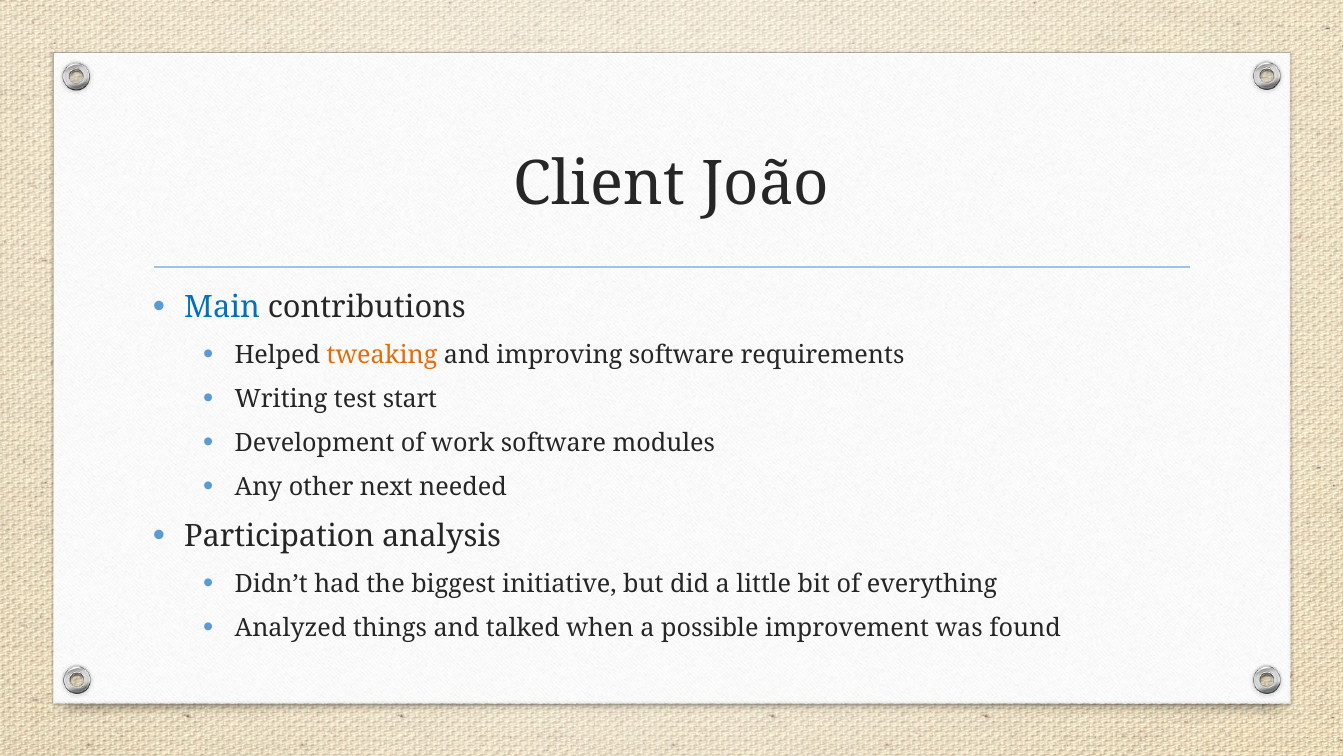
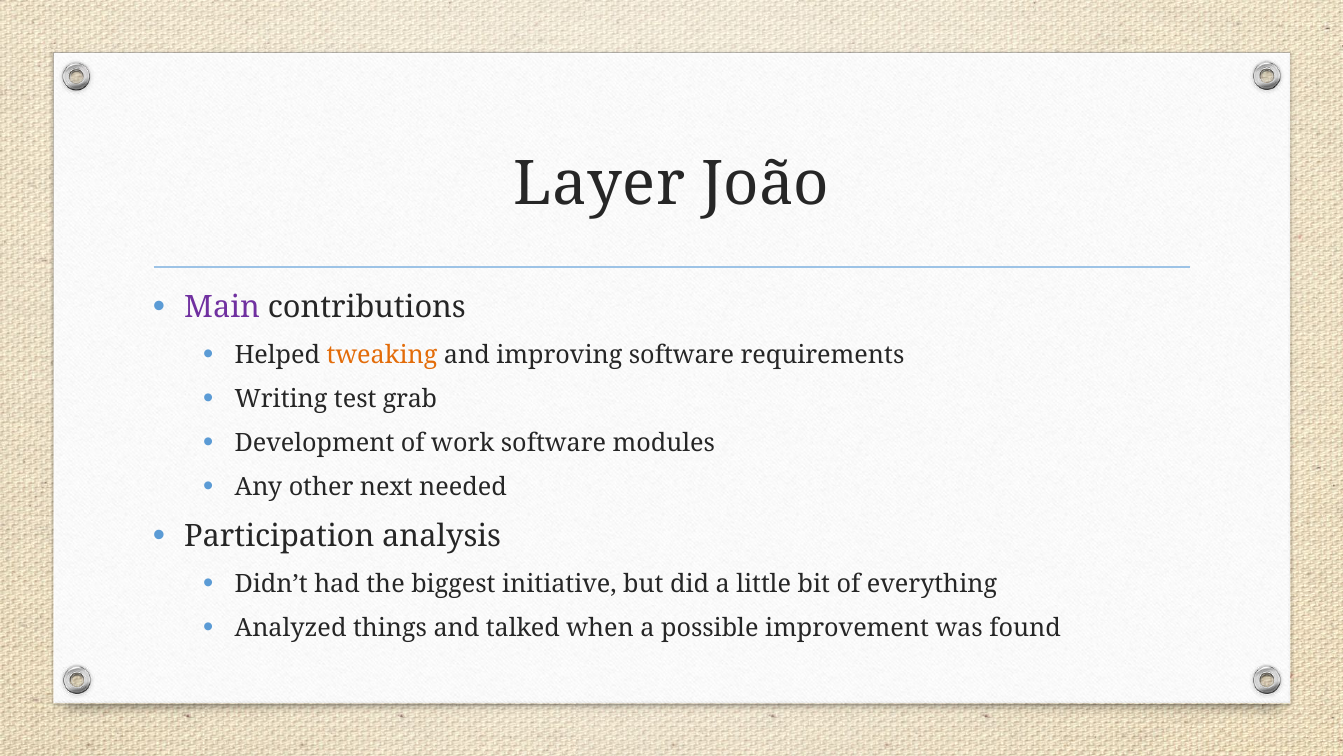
Client: Client -> Layer (599, 184)
Main colour: blue -> purple (222, 307)
start: start -> grab (410, 399)
